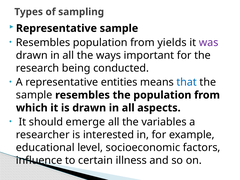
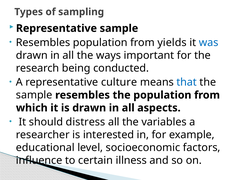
was colour: purple -> blue (209, 42)
entities: entities -> culture (119, 82)
emerge: emerge -> distress (85, 122)
